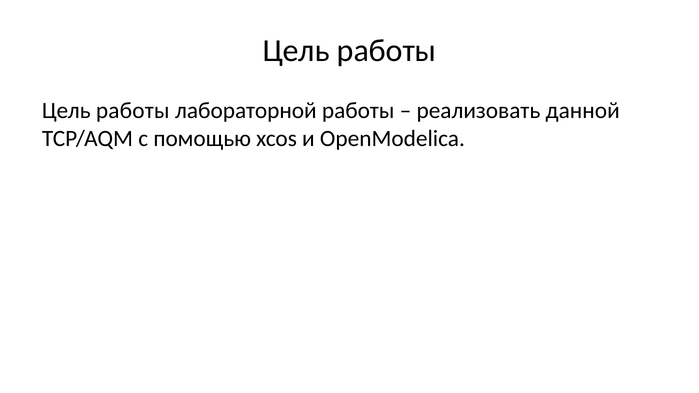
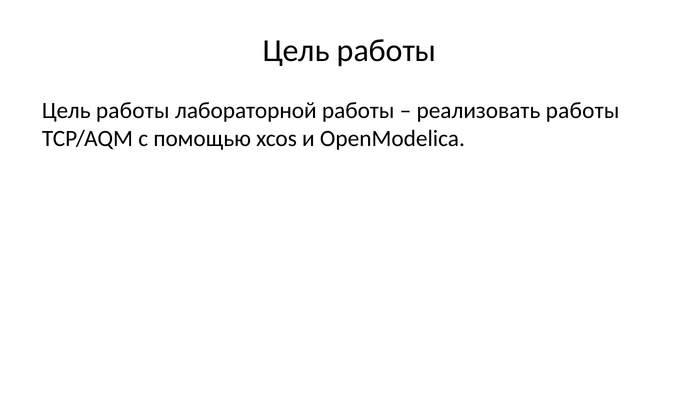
реализовать данной: данной -> работы (583, 111)
